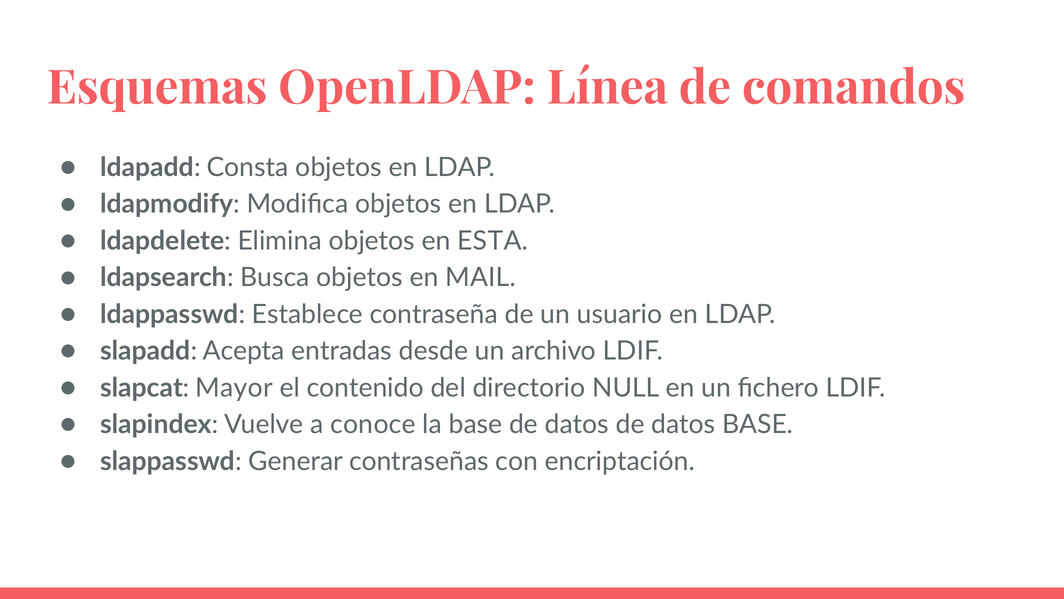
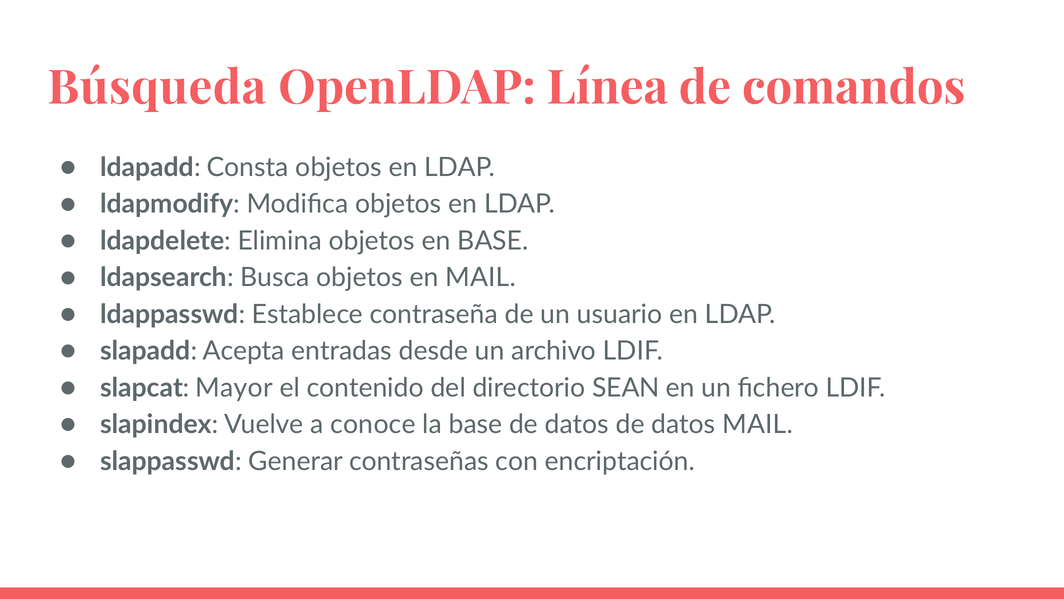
Esquemas: Esquemas -> Búsqueda (157, 88)
en ESTA: ESTA -> BASE (493, 241)
NULL: NULL -> SEAN (626, 387)
datos BASE: BASE -> MAIL (758, 424)
